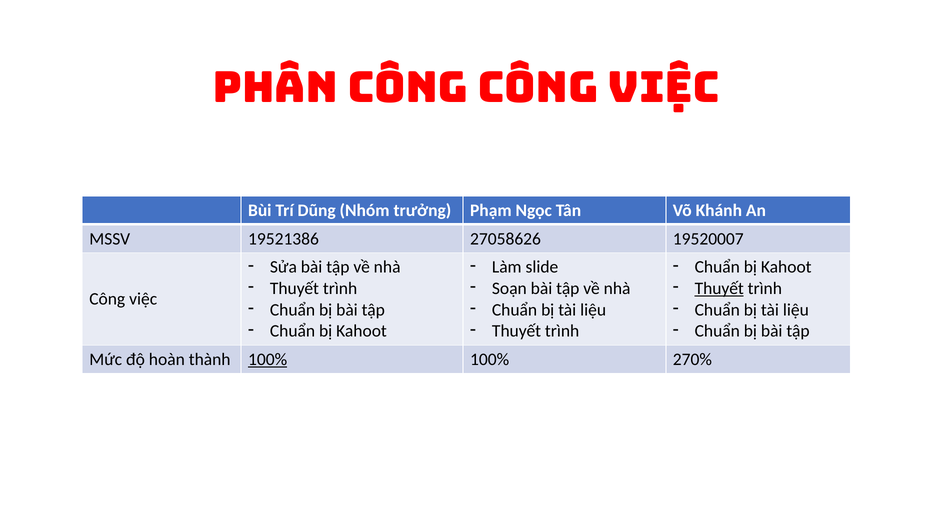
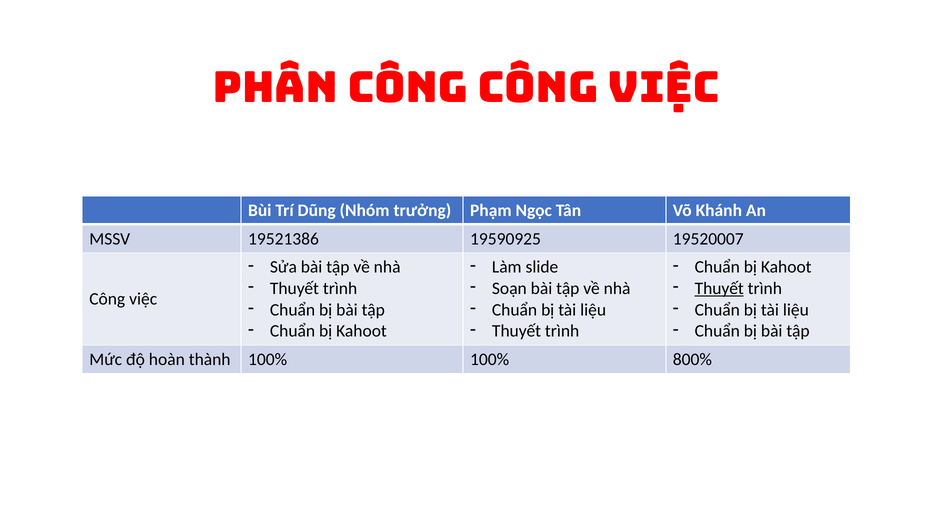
27058626: 27058626 -> 19590925 (506, 239)
100% underline: present -> none (268, 359)
270%: 270% -> 800% (692, 359)
